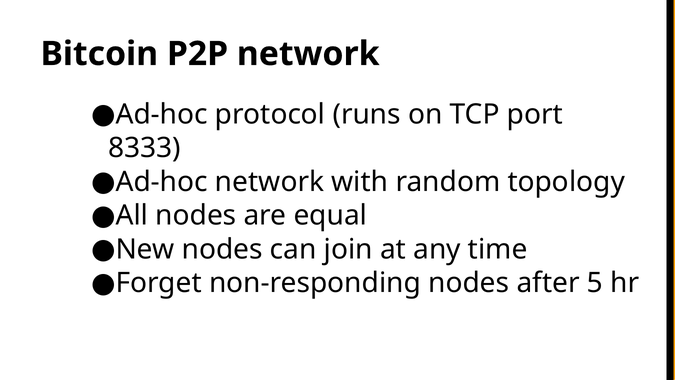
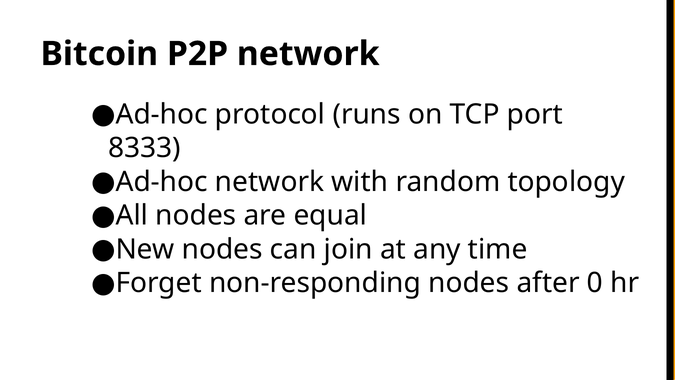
5: 5 -> 0 (595, 283)
